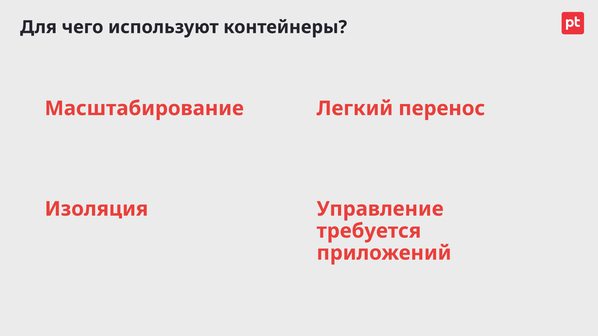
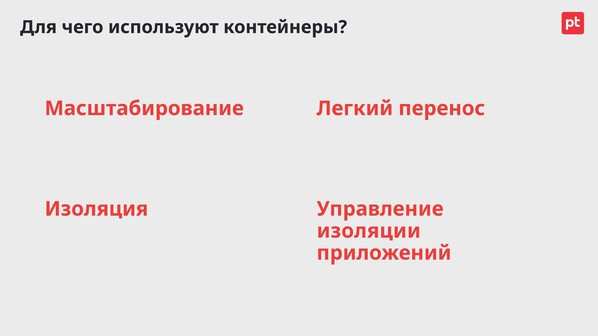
требуется: требуется -> изоляции (369, 231)
